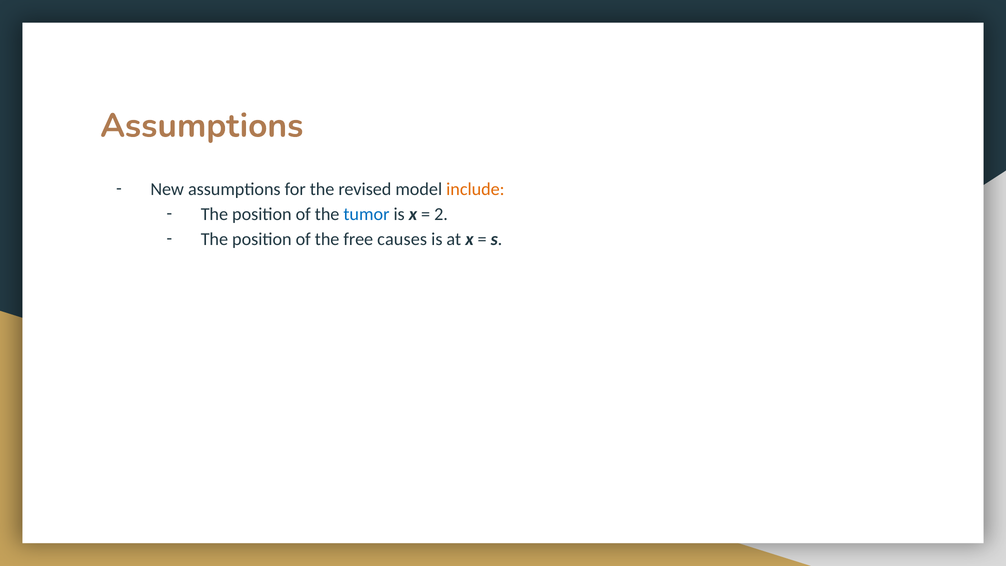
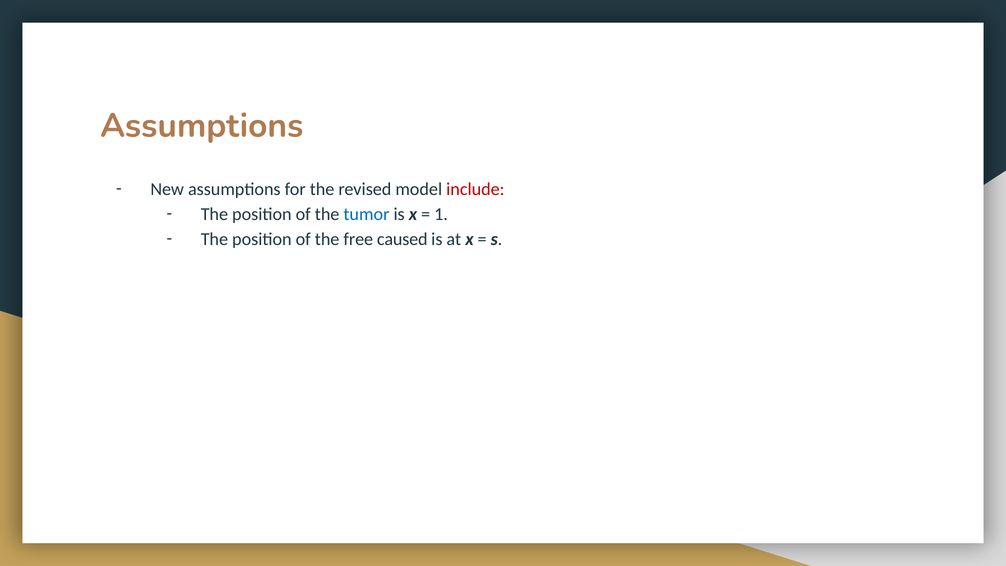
include colour: orange -> red (475, 189)
2: 2 -> 1 (441, 214)
causes: causes -> caused (402, 239)
